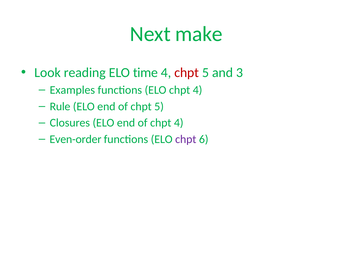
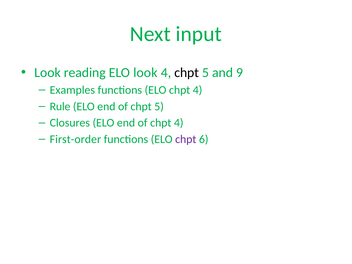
make: make -> input (199, 34)
ELO time: time -> look (145, 73)
chpt colour: red -> black (187, 73)
3: 3 -> 9 (239, 73)
Even-order: Even-order -> First-order (75, 139)
